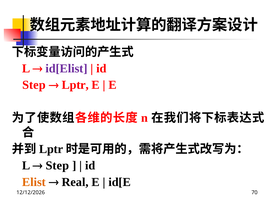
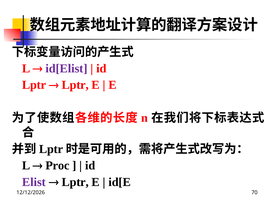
Step: Step -> Lptr (34, 85)
Step: Step -> Proc (57, 165)
Elist colour: orange -> purple (34, 182)
Real: Real -> Lptr (75, 182)
